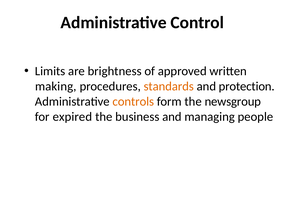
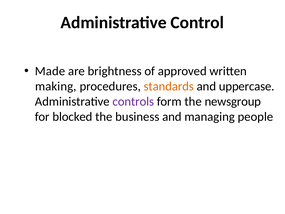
Limits: Limits -> Made (50, 71)
protection: protection -> uppercase (247, 86)
controls colour: orange -> purple (133, 101)
expired: expired -> blocked (72, 117)
